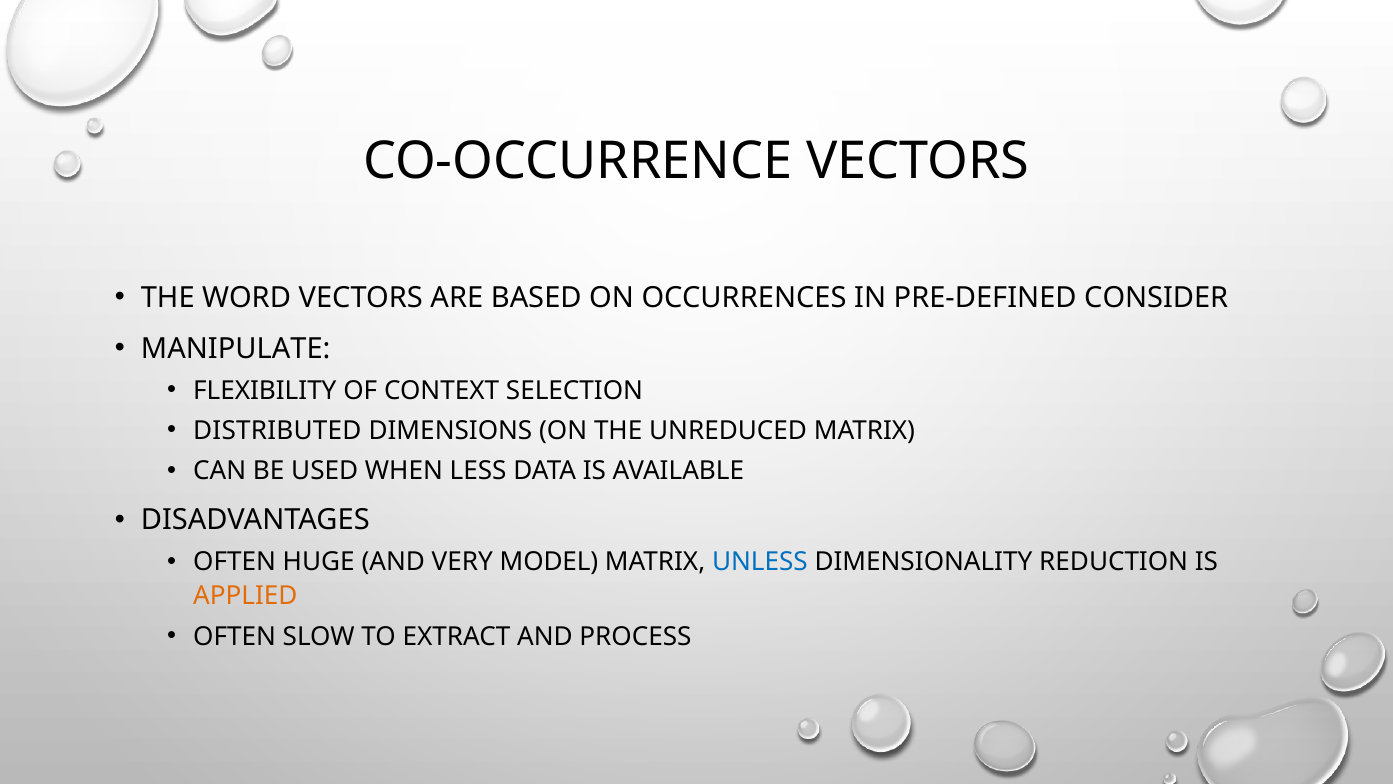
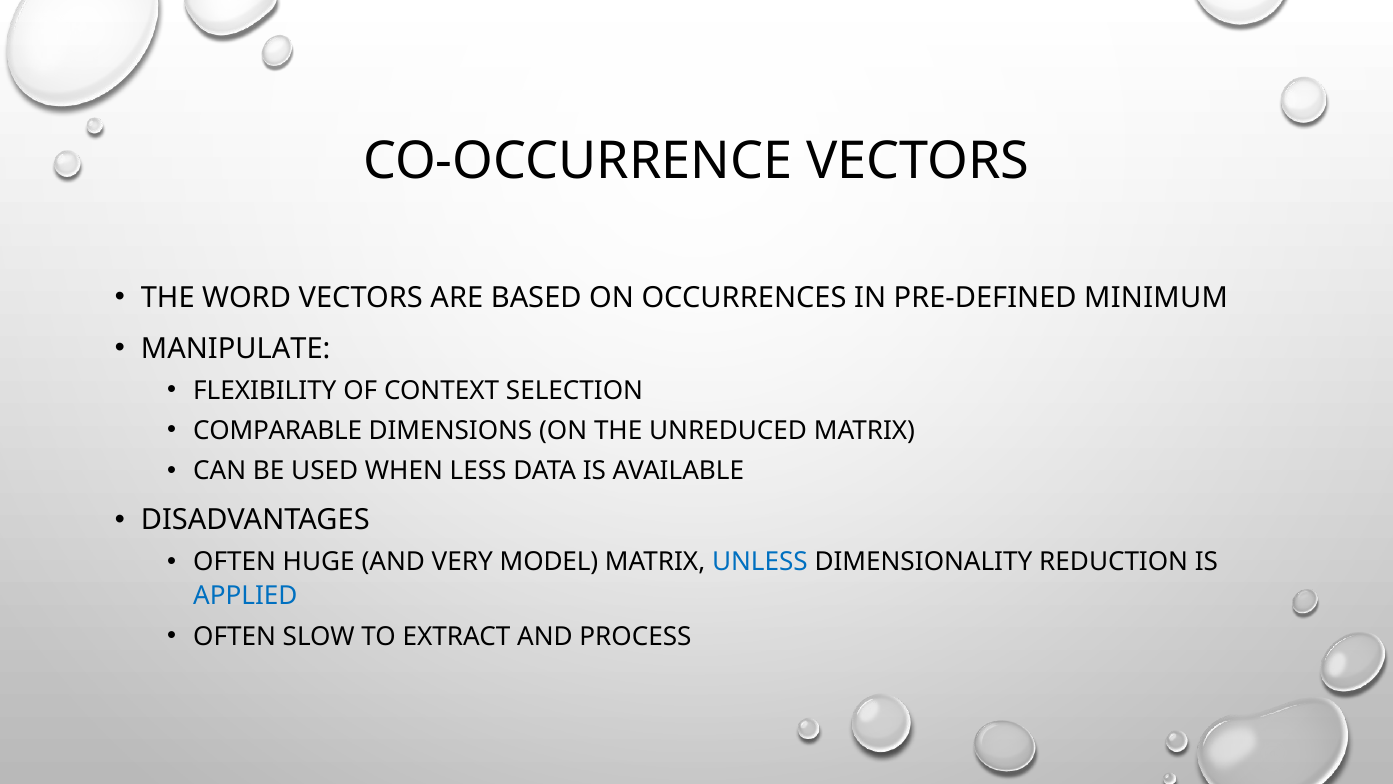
CONSIDER: CONSIDER -> MINIMUM (1156, 298)
DISTRIBUTED: DISTRIBUTED -> COMPARABLE (278, 431)
APPLIED colour: orange -> blue (245, 596)
